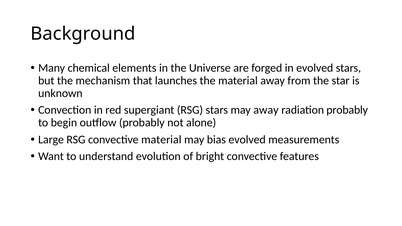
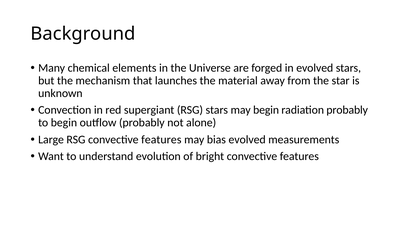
may away: away -> begin (266, 110)
RSG convective material: material -> features (161, 140)
